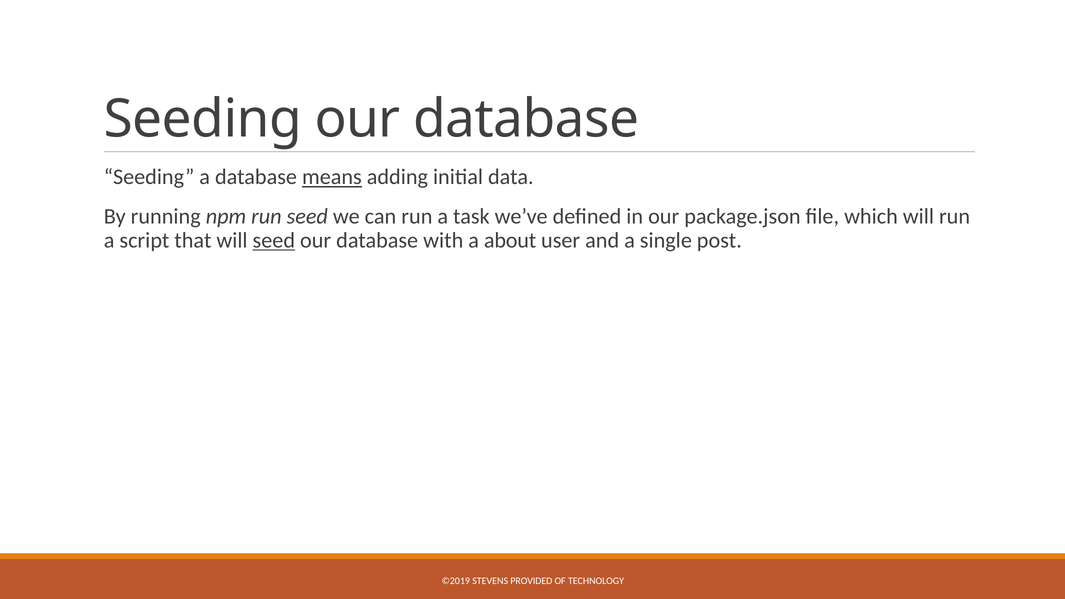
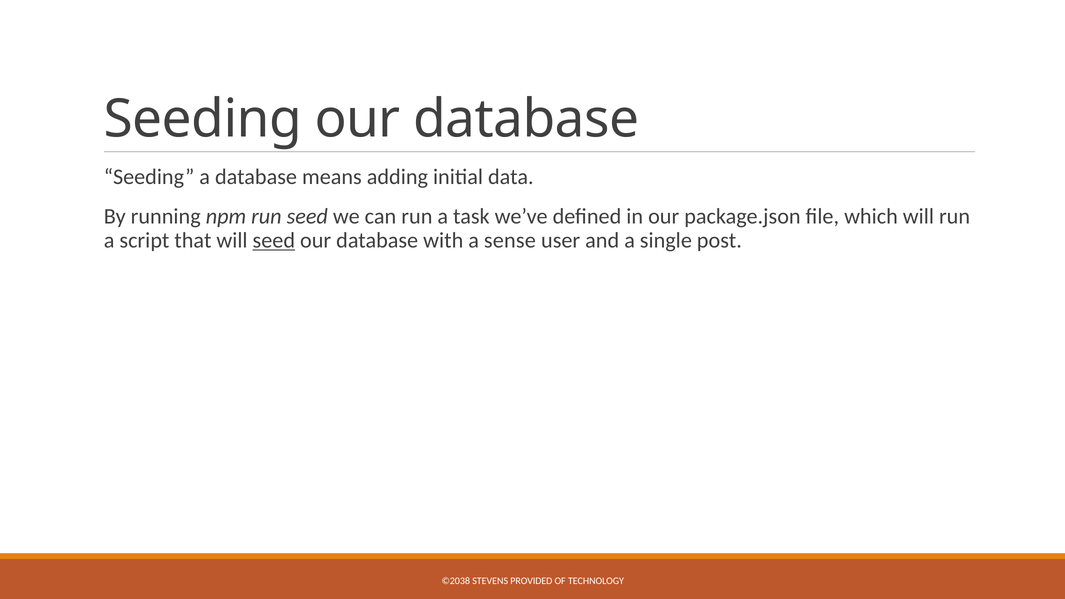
means underline: present -> none (332, 177)
about: about -> sense (510, 241)
©2019: ©2019 -> ©2038 (456, 581)
